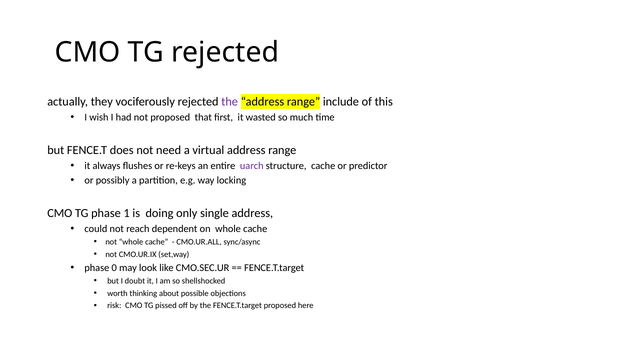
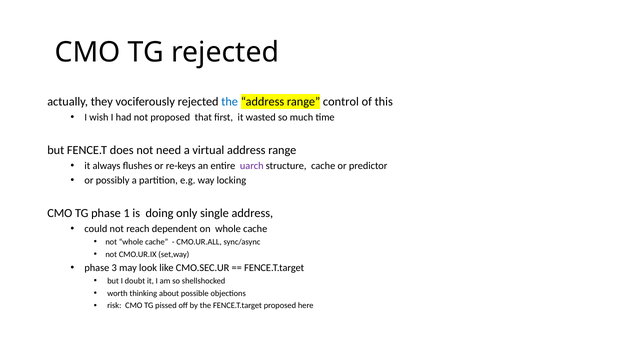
the colour: purple -> blue (230, 102)
include: include -> control (341, 102)
0: 0 -> 3 (114, 267)
